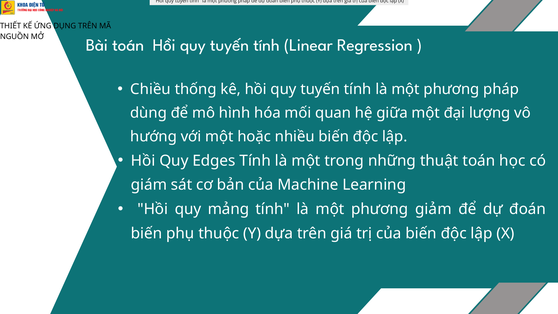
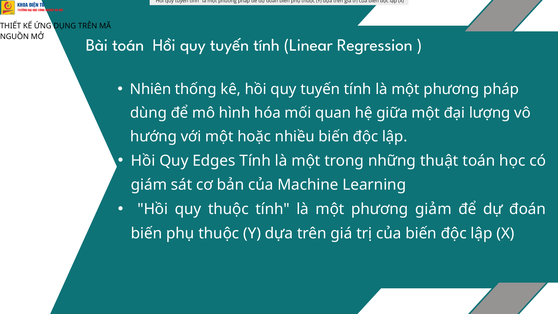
Chiều: Chiều -> Nhiên (151, 89)
quy mảng: mảng -> thuộc (228, 209)
